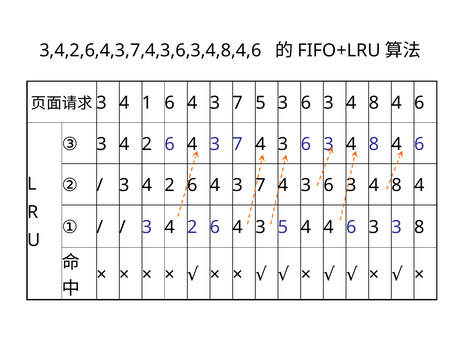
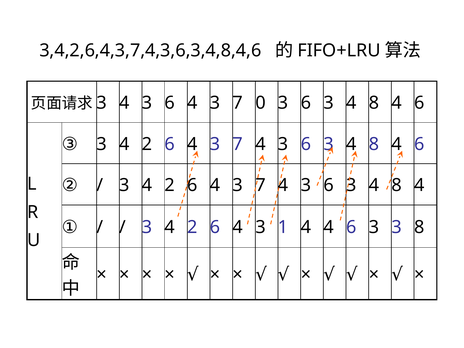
1: 1 -> 3 (147, 103)
7 5: 5 -> 0 (261, 103)
3 5: 5 -> 1 (283, 227)
